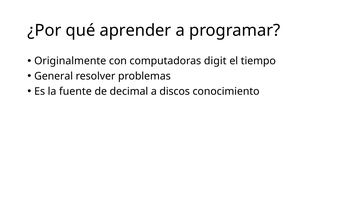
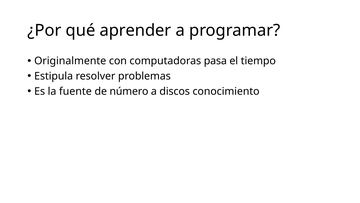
digit: digit -> pasa (215, 61)
General: General -> Estipula (54, 76)
decimal: decimal -> número (129, 91)
